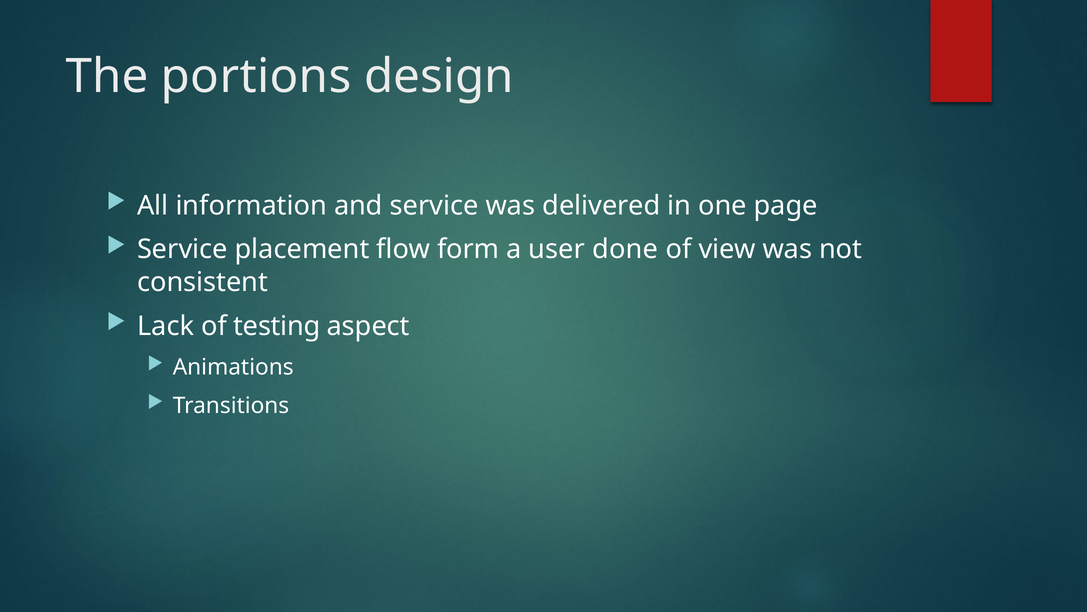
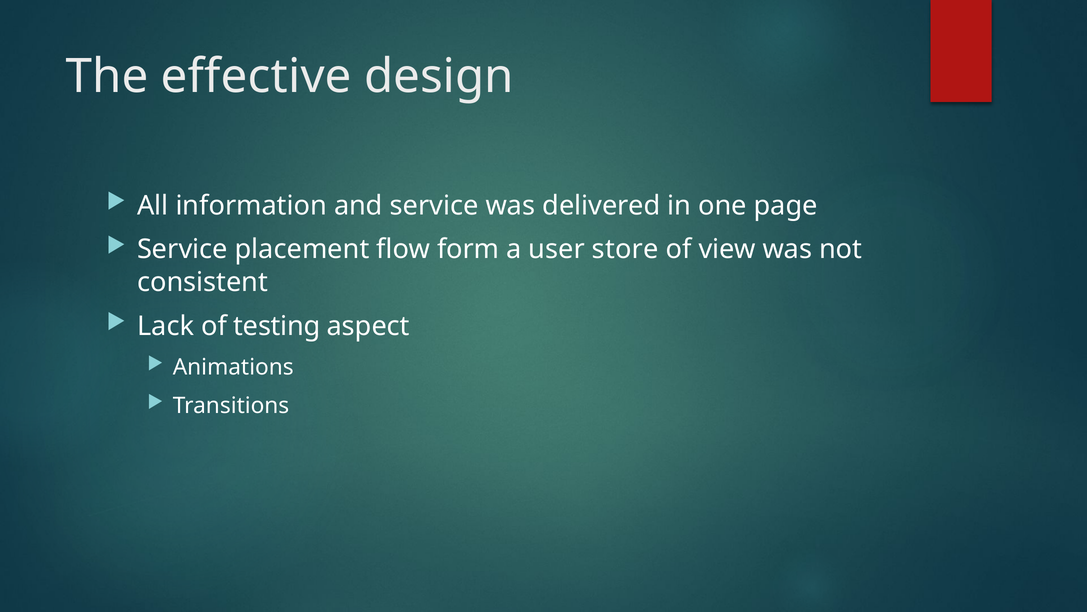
portions: portions -> effective (256, 76)
done: done -> store (625, 249)
